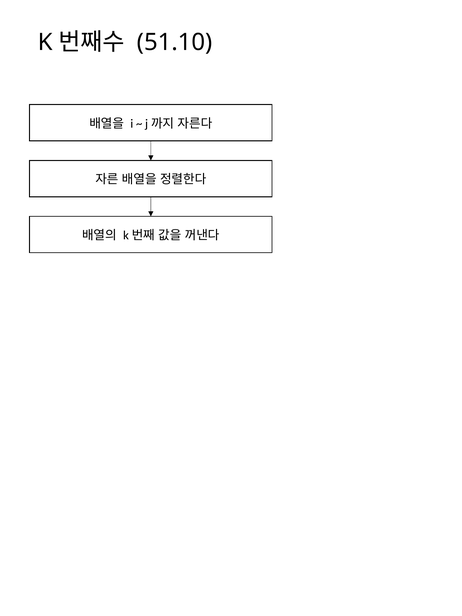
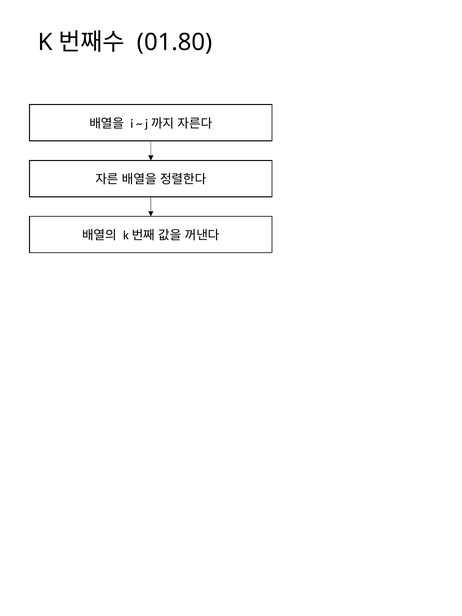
51.10: 51.10 -> 01.80 (175, 42)
